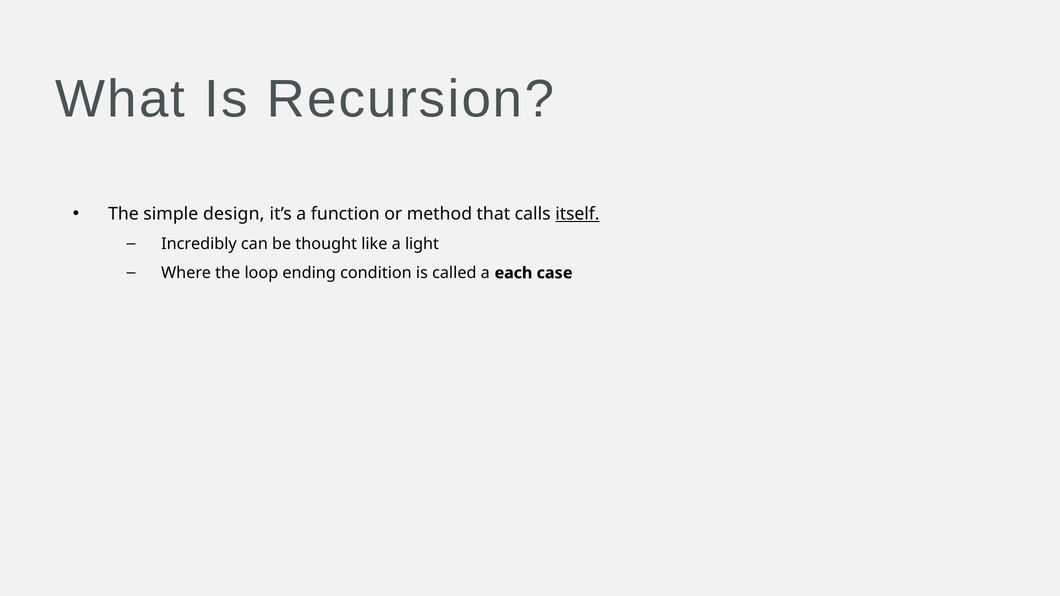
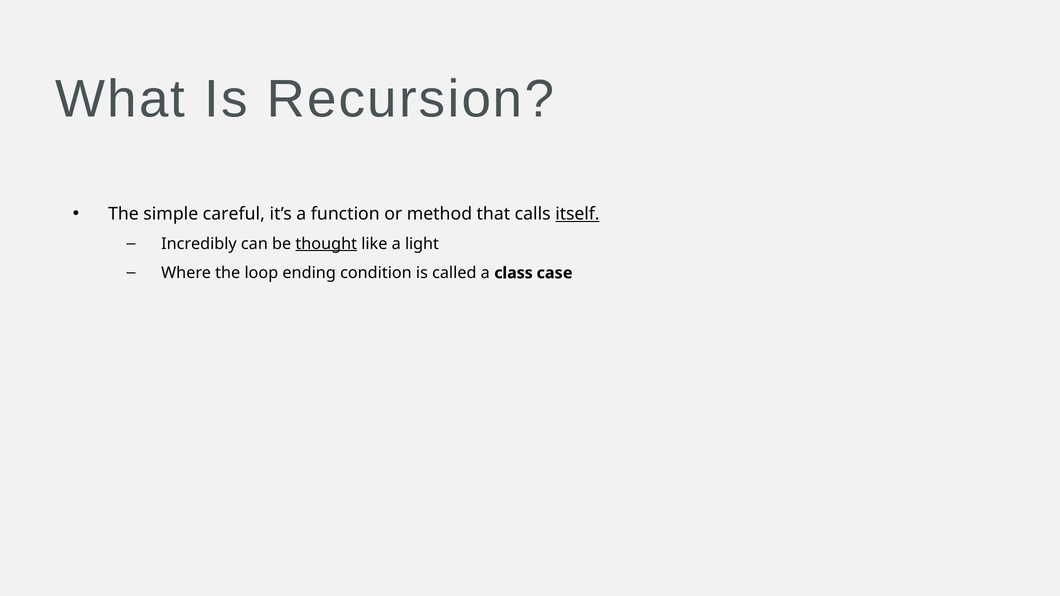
design: design -> careful (234, 214)
thought underline: none -> present (326, 244)
each: each -> class (514, 273)
